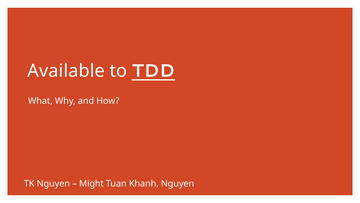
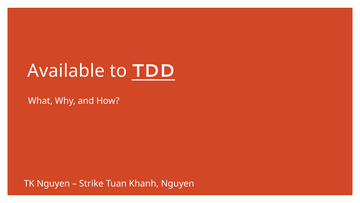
Might: Might -> Strike (91, 183)
